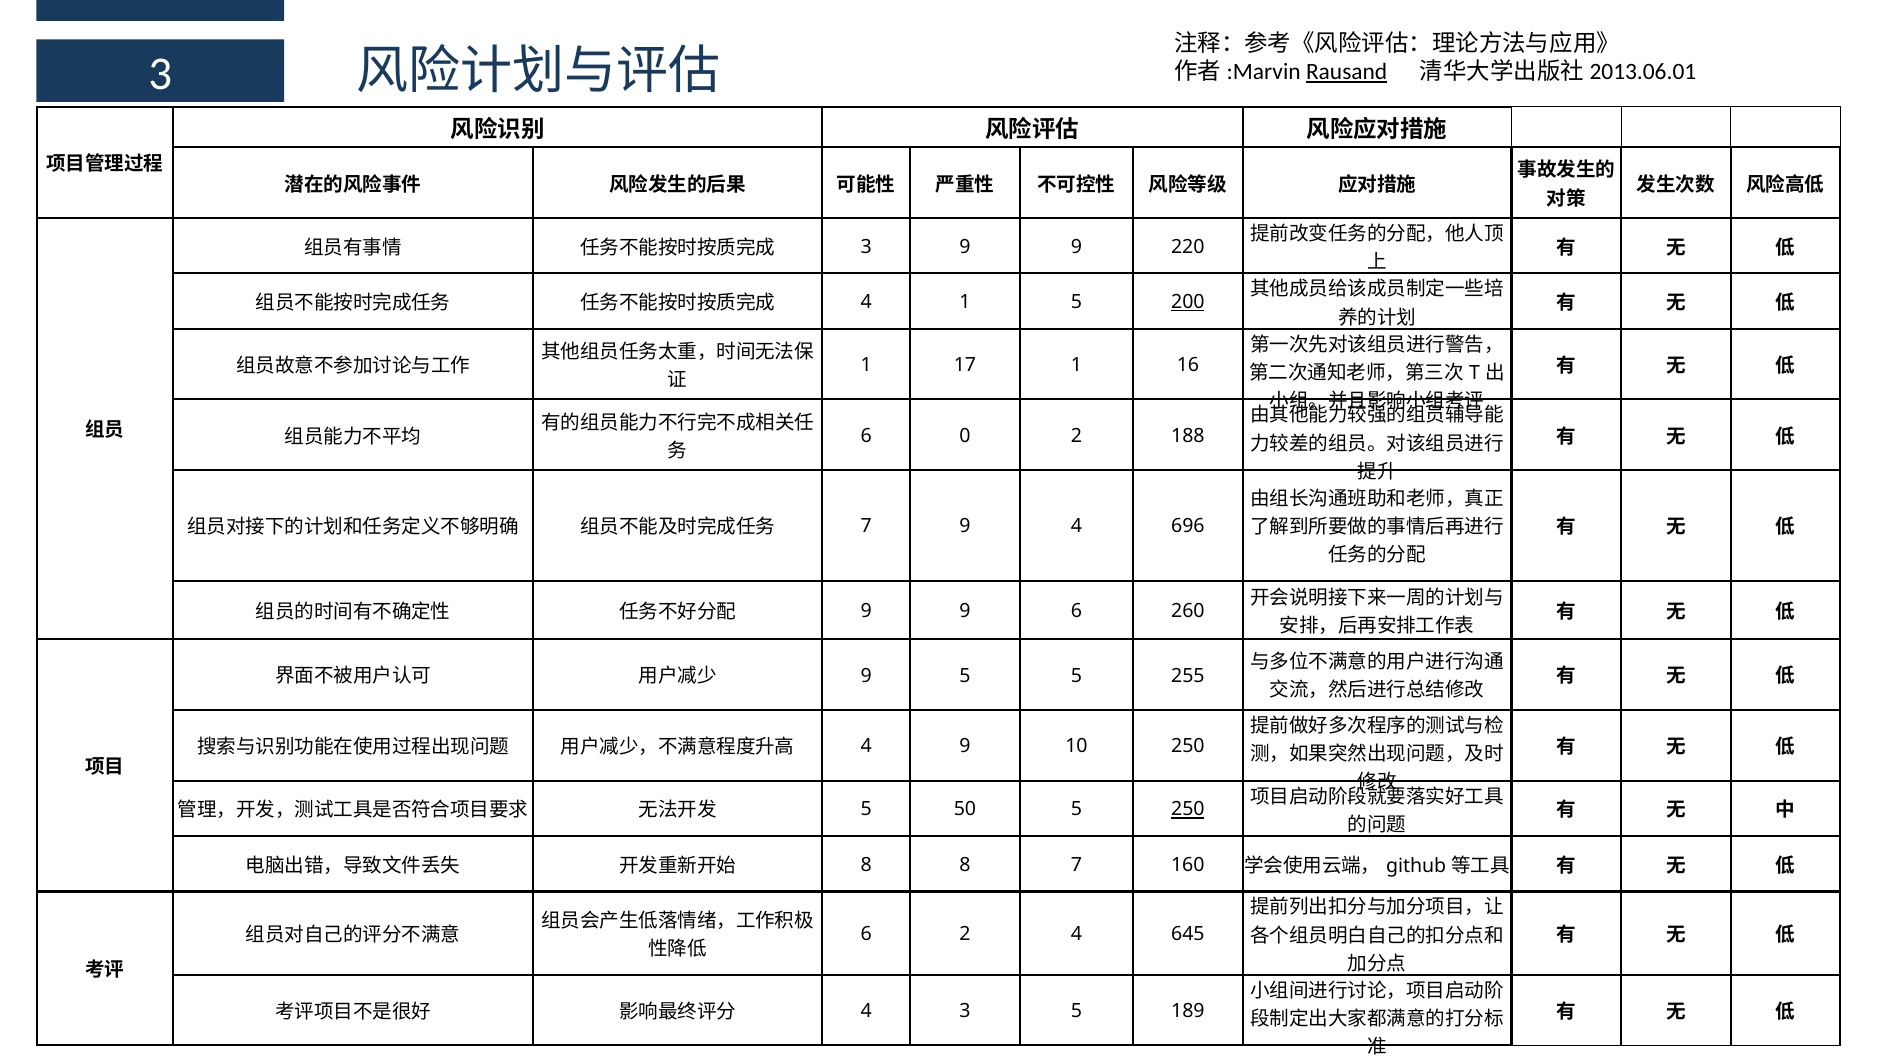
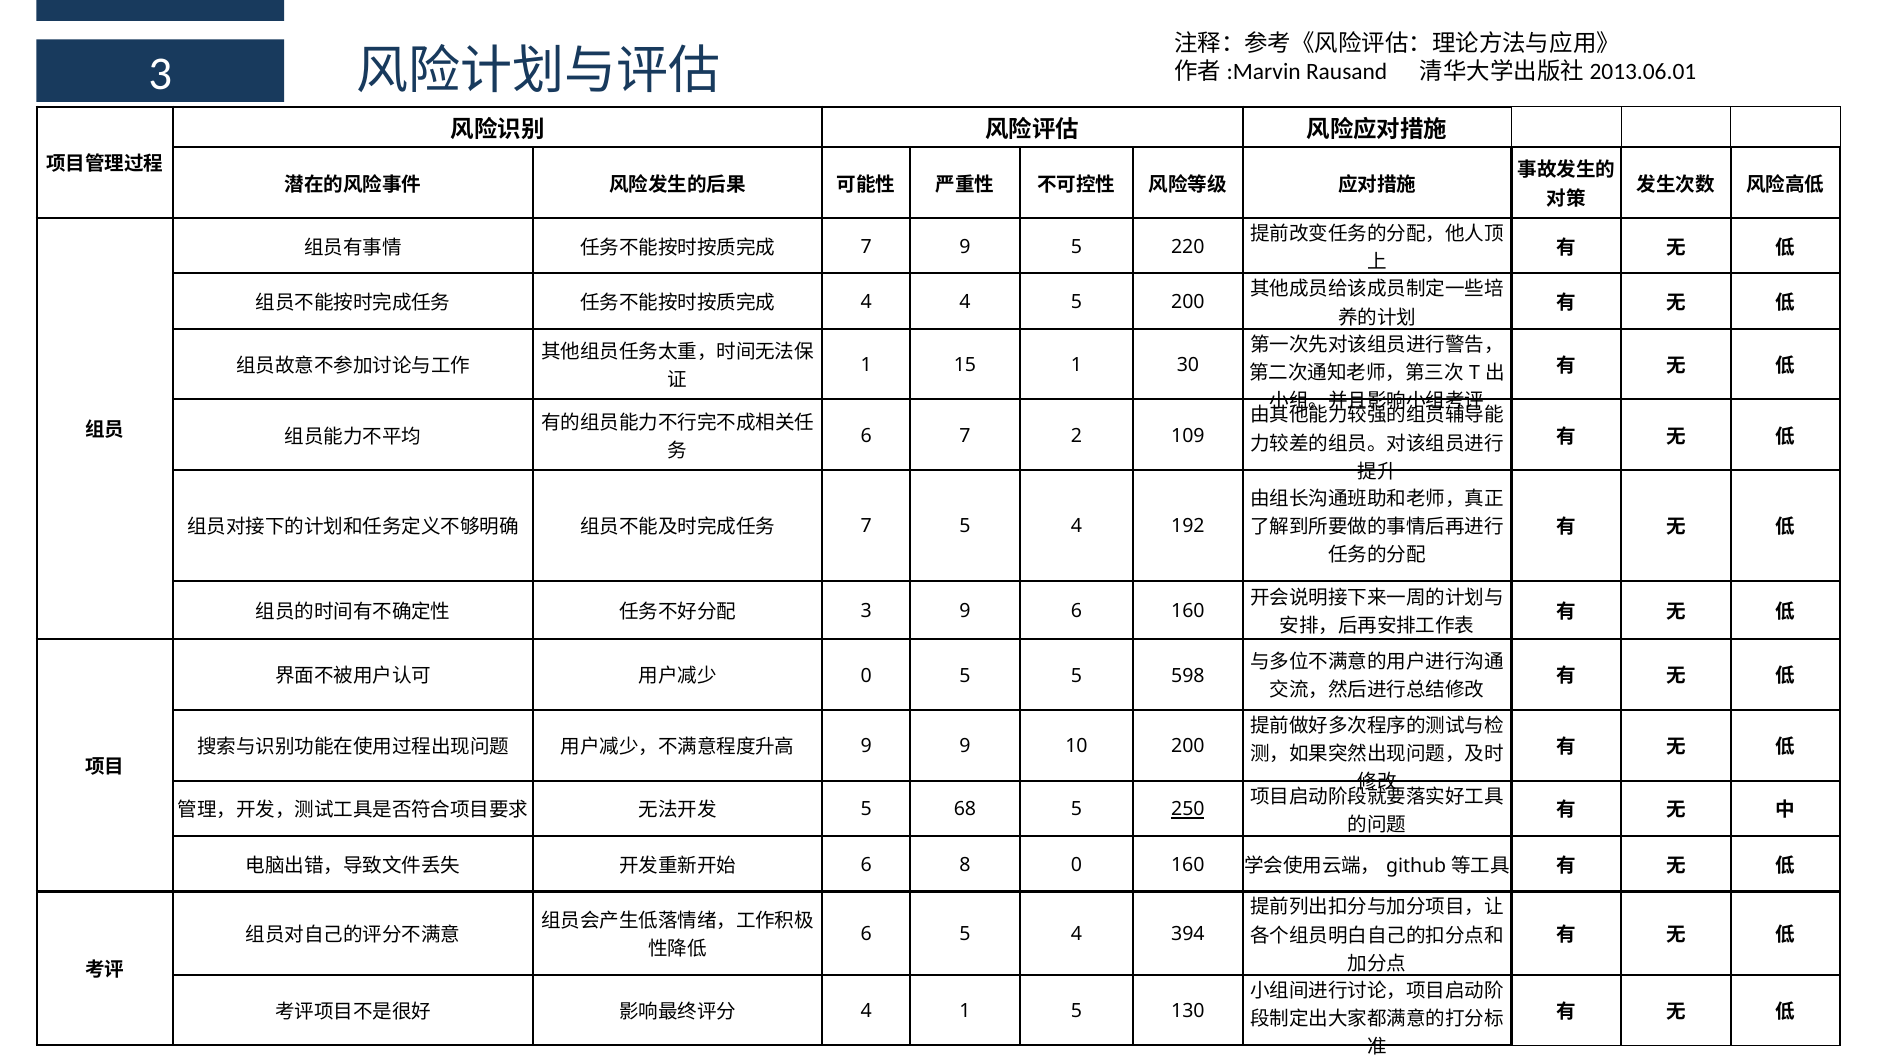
Rausand underline: present -> none (1347, 72)
3: 3 -> 7 (866, 247)
9: 9 -> 5 (1076, 247)
4 1: 1 -> 4 (965, 302)
200 underline: present -> none (1188, 302)
17: 17 -> 15 (965, 365)
16: 16 -> 30 (1188, 365)
6 0: 0 -> 7 (965, 436)
188: 188 -> 109 (1188, 436)
7 9: 9 -> 5 (965, 527)
696: 696 -> 192 (1188, 527)
9: 9 -> 3 (866, 611)
6 260: 260 -> 160 (1188, 611)
9: 9 -> 0 (866, 676)
255: 255 -> 598 (1188, 676)
4: 4 -> 9 (866, 747)
10 250: 250 -> 200 (1188, 747)
50: 50 -> 68 (965, 810)
8: 8 -> 6 (866, 865)
8 7: 7 -> 0 (1076, 865)
6 2: 2 -> 5 (965, 934)
645: 645 -> 394 (1188, 934)
4 3: 3 -> 1 (965, 1011)
189: 189 -> 130 (1188, 1011)
